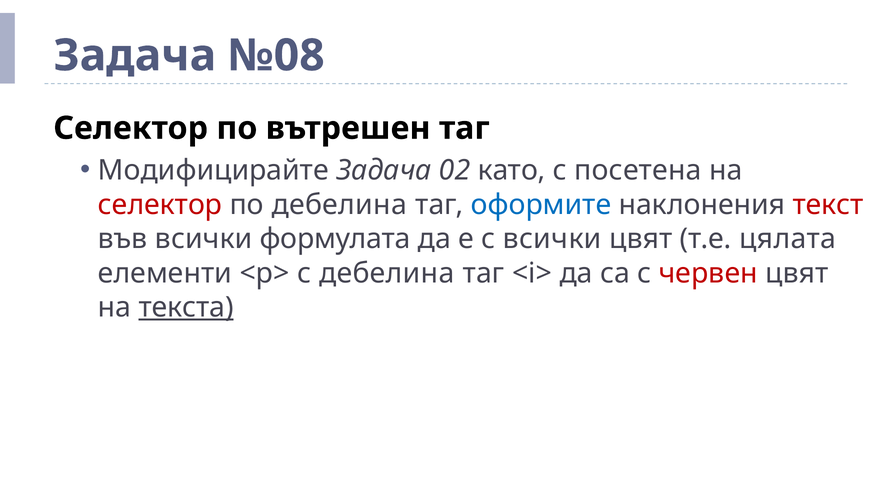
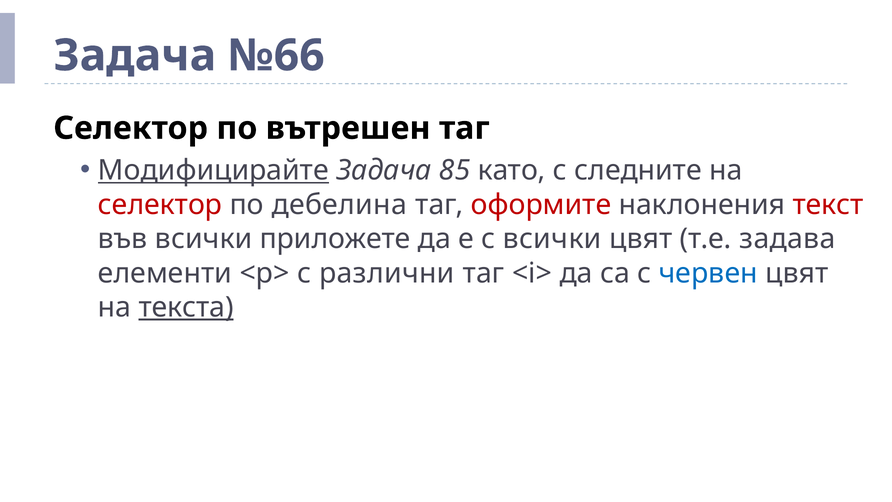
№08: №08 -> №66 (276, 56)
Модифицирайте underline: none -> present (213, 170)
02: 02 -> 85 (455, 170)
посетена: посетена -> следните (638, 170)
оформите colour: blue -> red (541, 205)
формулата: формулата -> приложете (335, 239)
цялата: цялата -> задава (788, 239)
с дебелина: дебелина -> различни (387, 273)
червен colour: red -> blue (708, 273)
